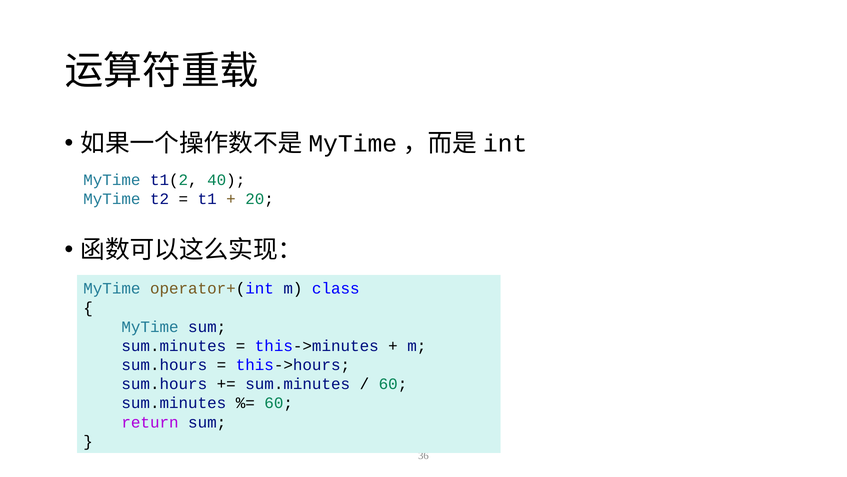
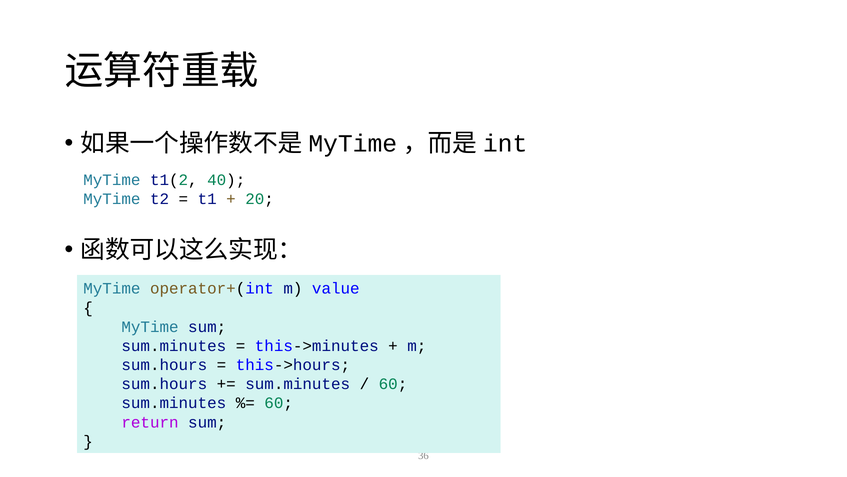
class: class -> value (336, 288)
